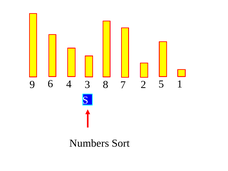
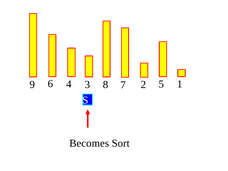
Numbers: Numbers -> Becomes (89, 143)
